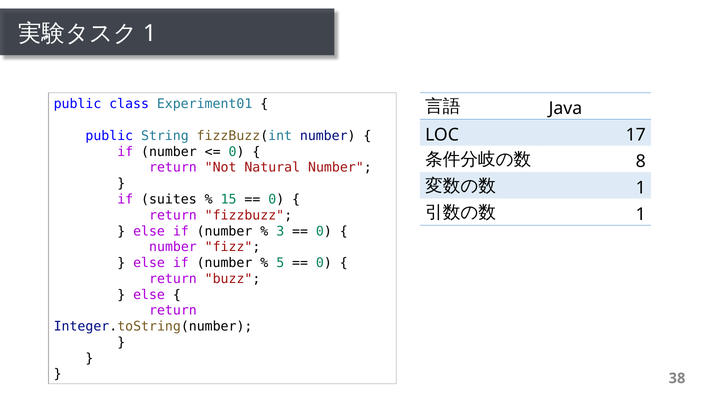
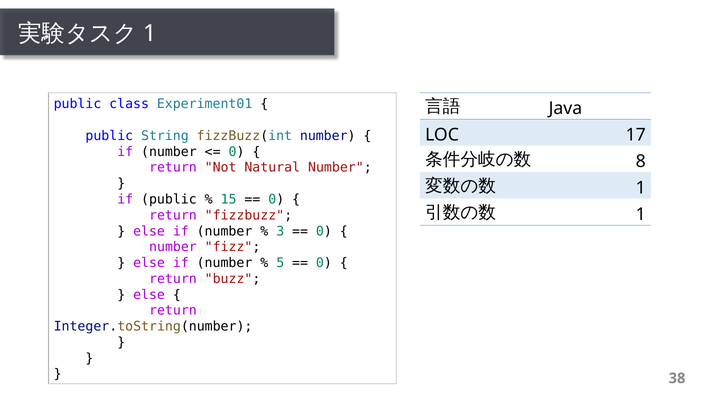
if suites: suites -> public (169, 199)
